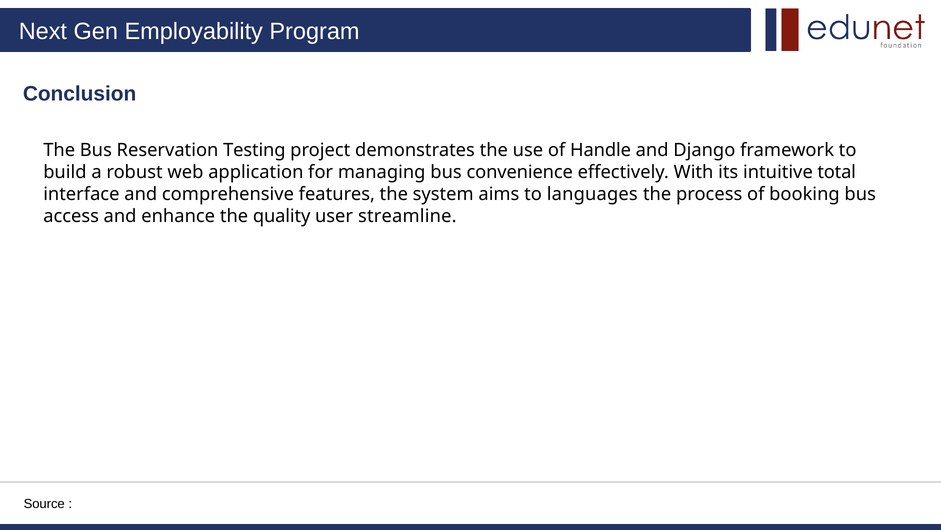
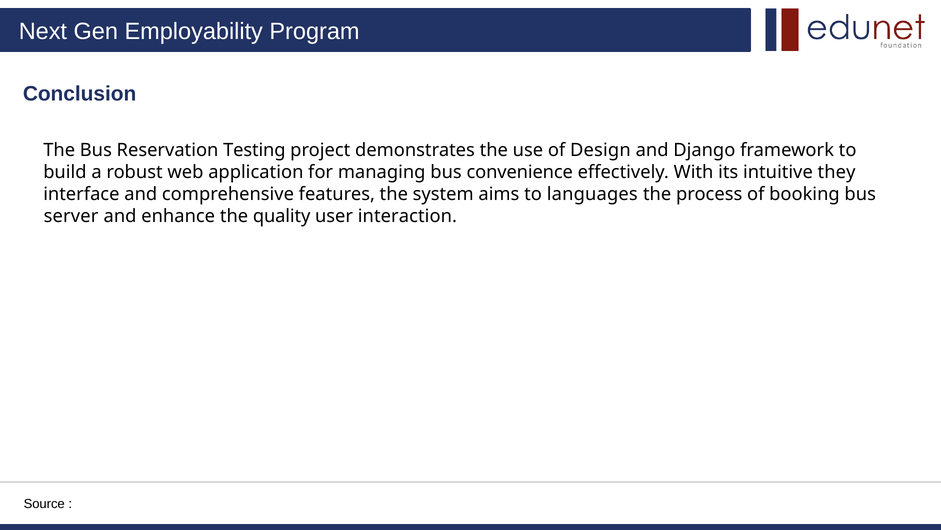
Handle: Handle -> Design (600, 150)
total: total -> they (837, 172)
access: access -> server (71, 216)
streamline: streamline -> interaction (407, 216)
